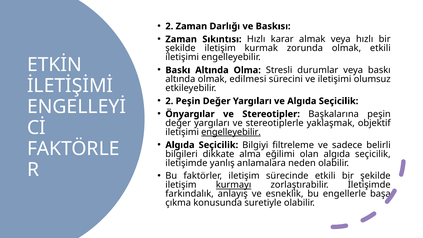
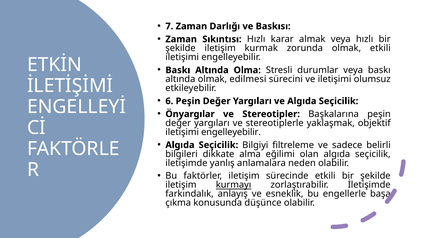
2: 2 -> 7 (169, 26)
2: 2 -> 6 (169, 101)
engelleyebilir underline: present -> none (231, 132)
suretiyle: suretiyle -> düşünce (263, 203)
